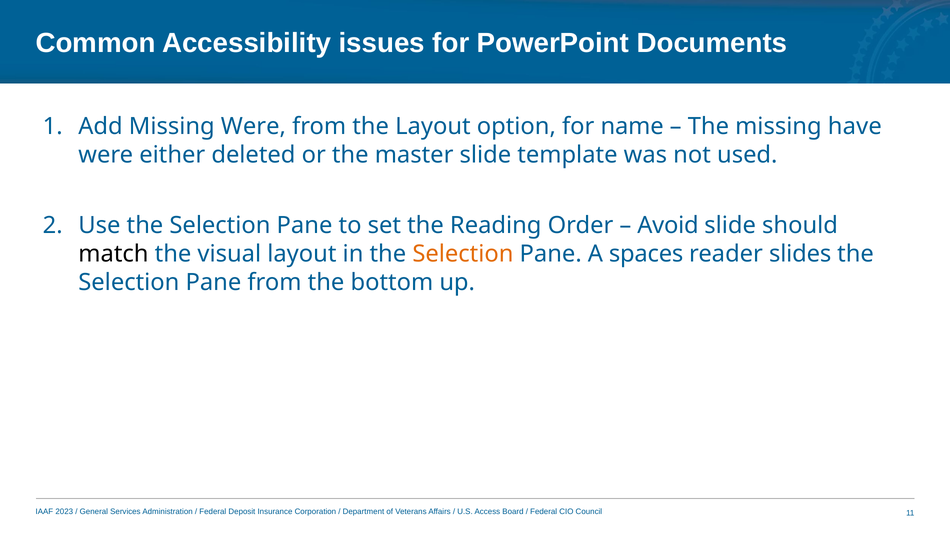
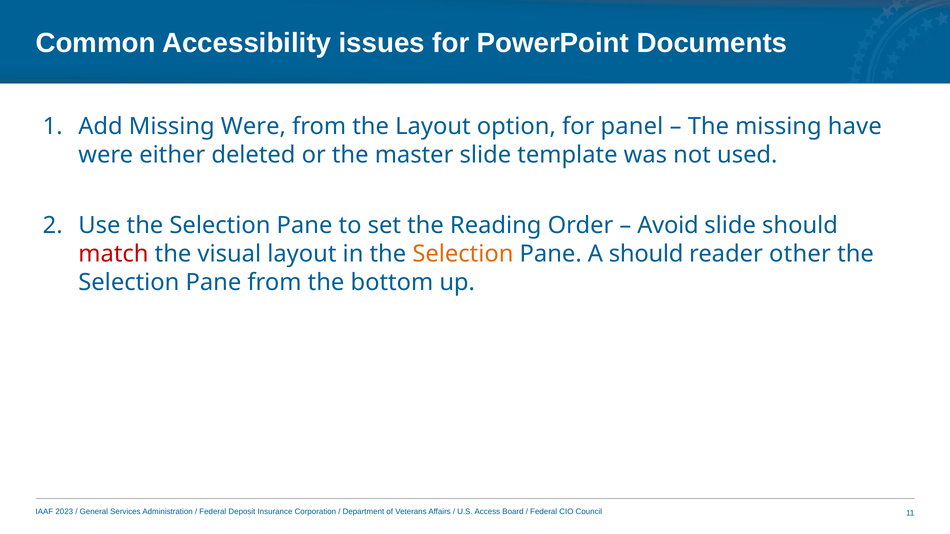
name: name -> panel (632, 126)
match colour: black -> red (113, 254)
A spaces: spaces -> should (646, 254)
slides: slides -> other (800, 254)
